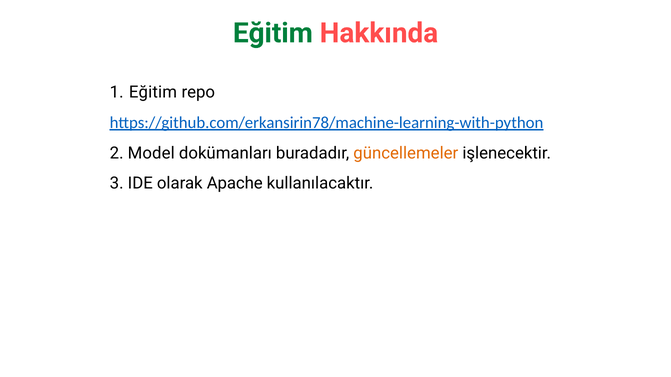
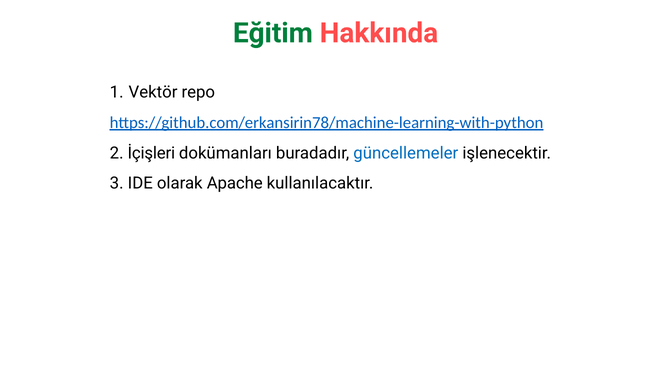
Eğitim: Eğitim -> Vektör (153, 92)
Model: Model -> İçişleri (151, 153)
güncellemeler colour: orange -> blue (406, 153)
